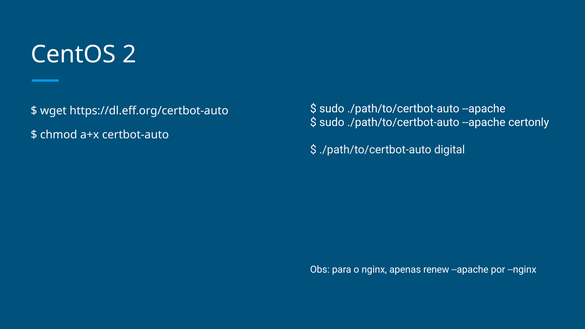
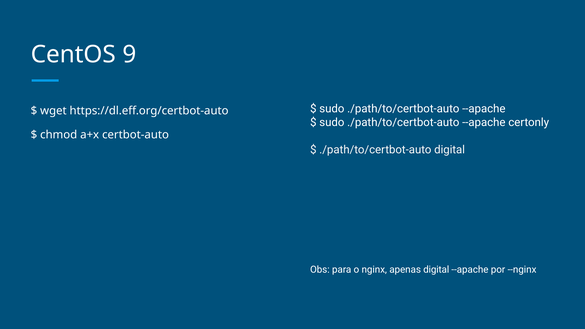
2: 2 -> 9 (129, 54)
apenas renew: renew -> digital (436, 270)
